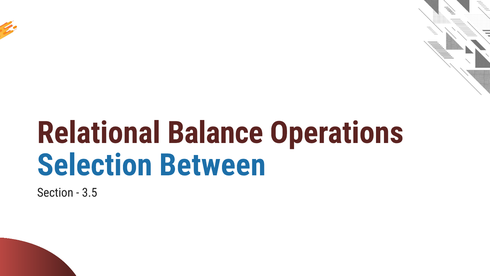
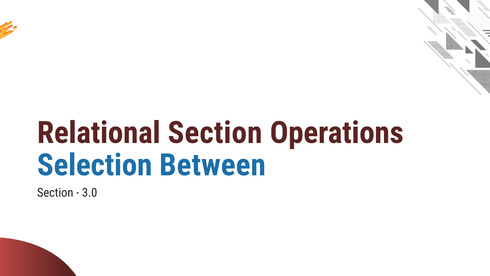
Relational Balance: Balance -> Section (215, 133)
3.5: 3.5 -> 3.0 (90, 193)
